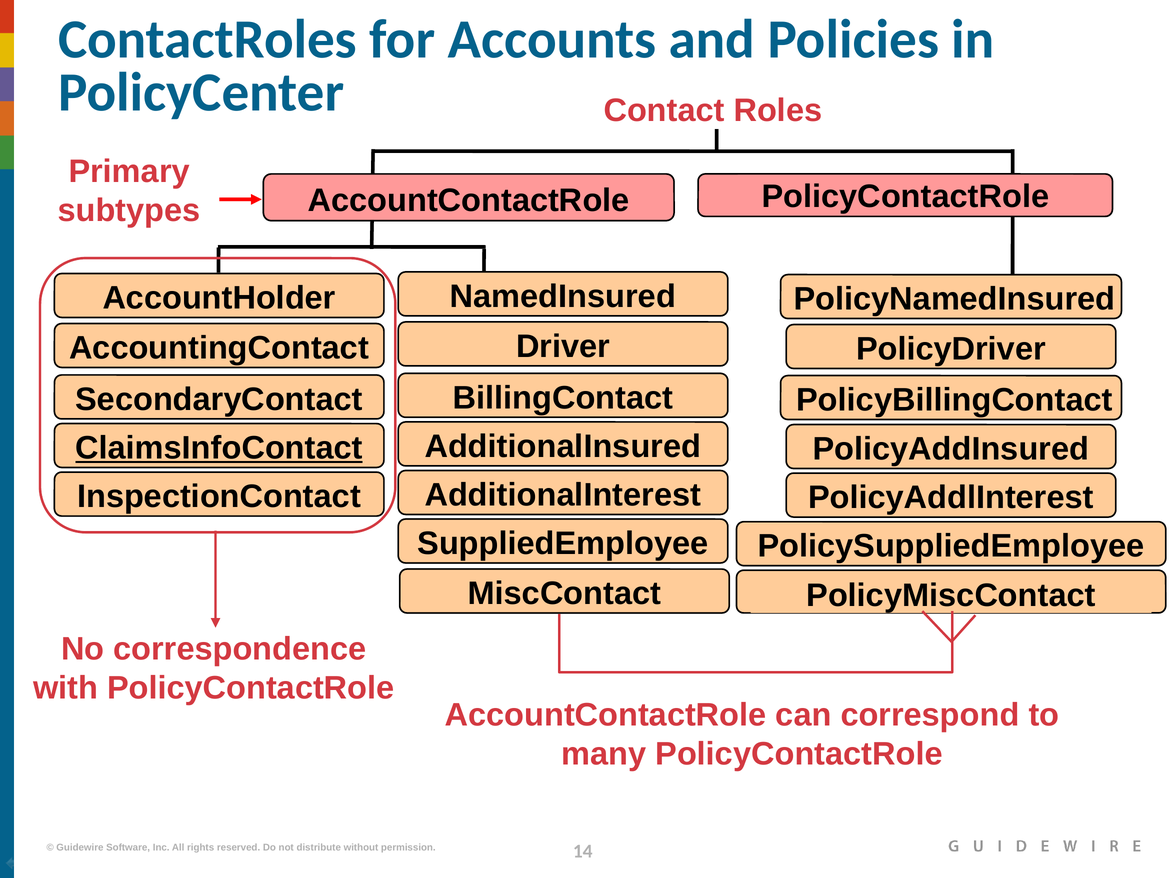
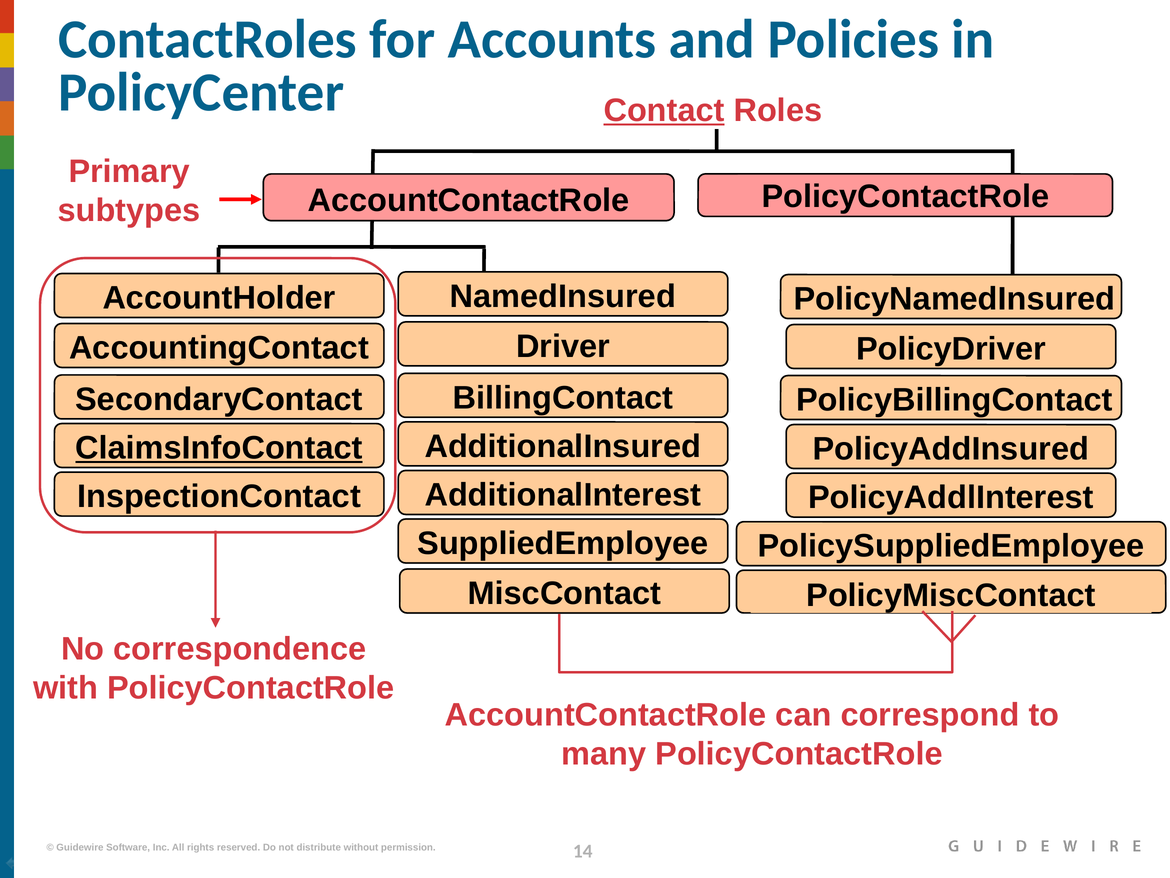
Contact underline: none -> present (664, 111)
